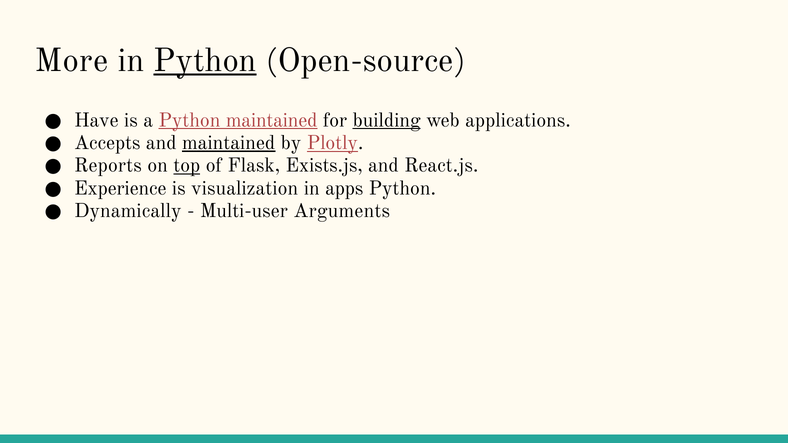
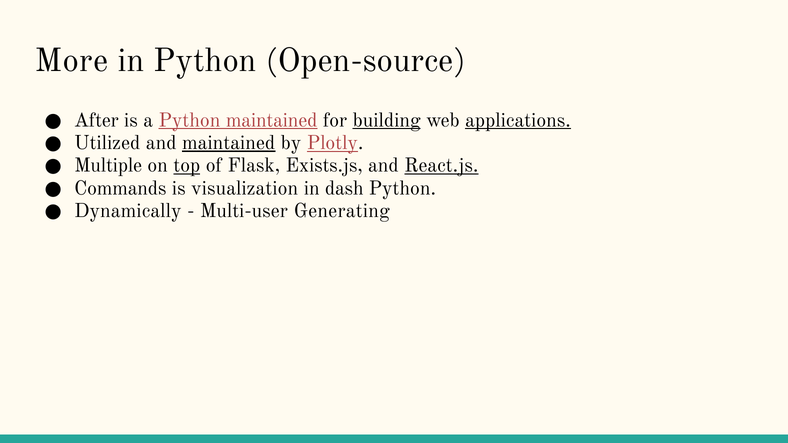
Python underline: present -> none (205, 60)
Have: Have -> After (96, 120)
applications underline: none -> present (518, 120)
Accepts: Accepts -> Utilized (107, 143)
Reports: Reports -> Multiple (108, 166)
React.js underline: none -> present (441, 166)
Experience: Experience -> Commands (120, 188)
apps: apps -> dash (344, 188)
Arguments: Arguments -> Generating (342, 211)
